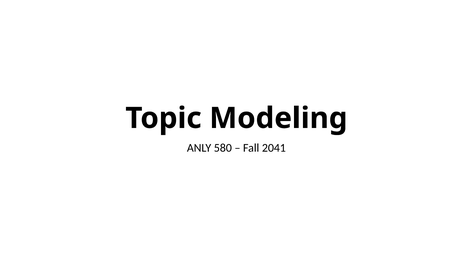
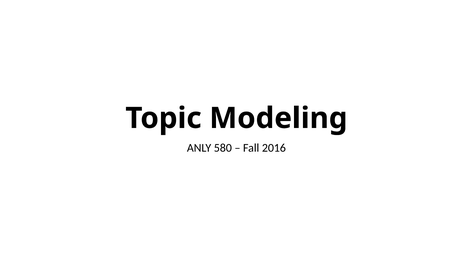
2041: 2041 -> 2016 (274, 148)
